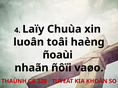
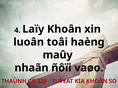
Laïy Chuùa: Chuùa -> Khoân (64, 29)
ñoaùi: ñoaùi -> maûy (58, 55)
